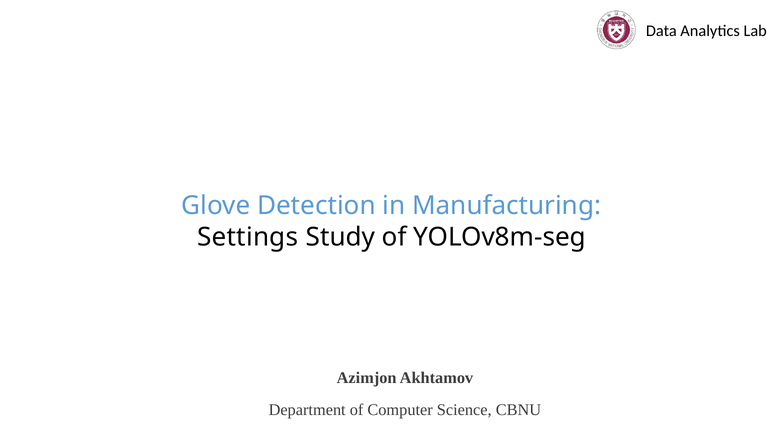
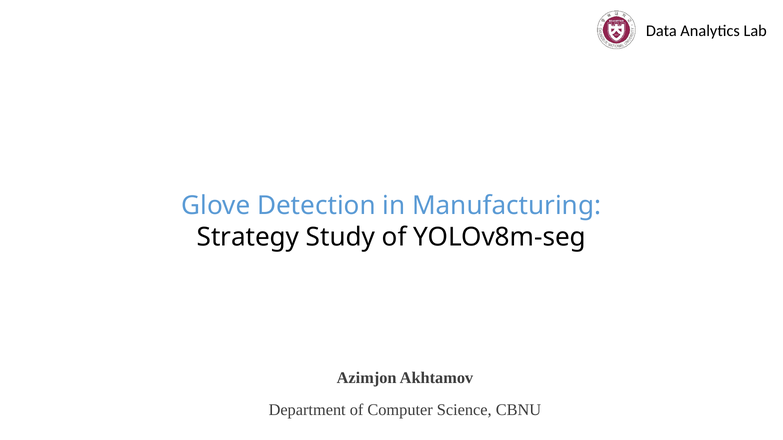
Settings: Settings -> Strategy (248, 237)
